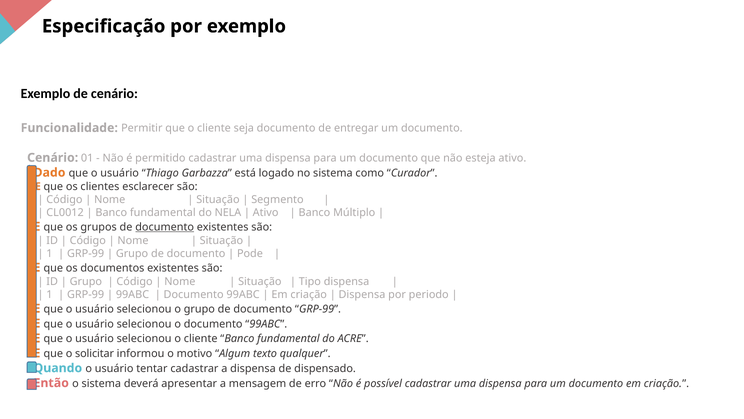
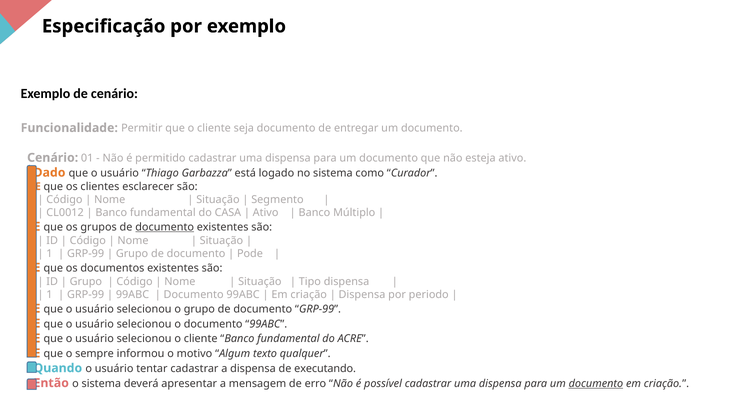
NELA: NELA -> CASA (228, 212)
solicitar: solicitar -> sempre (95, 353)
dispensado: dispensado -> executando (325, 368)
documento underline: none -> present (596, 383)
